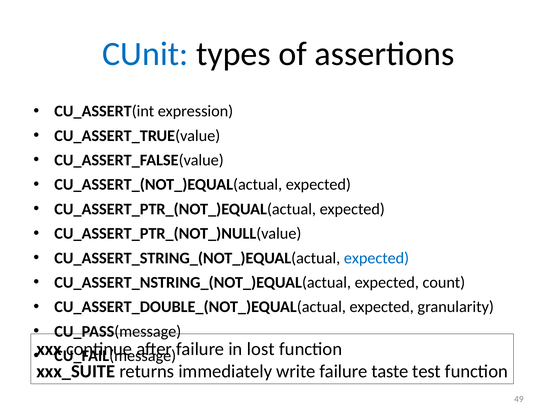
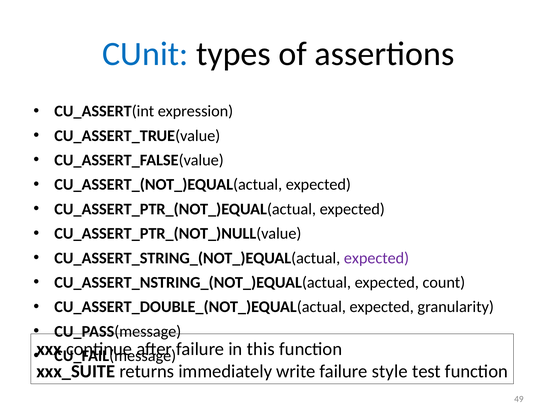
expected colour: blue -> purple (376, 258)
lost: lost -> this (261, 349)
taste: taste -> style (390, 371)
